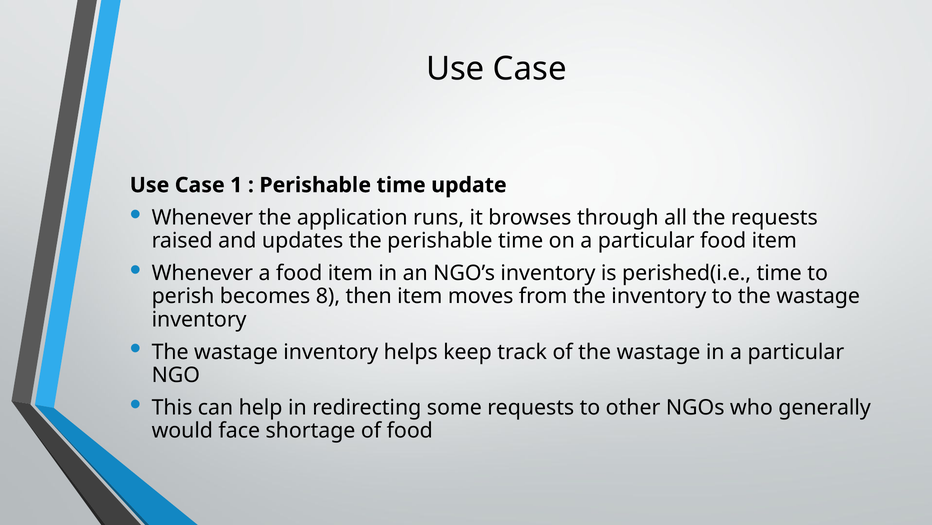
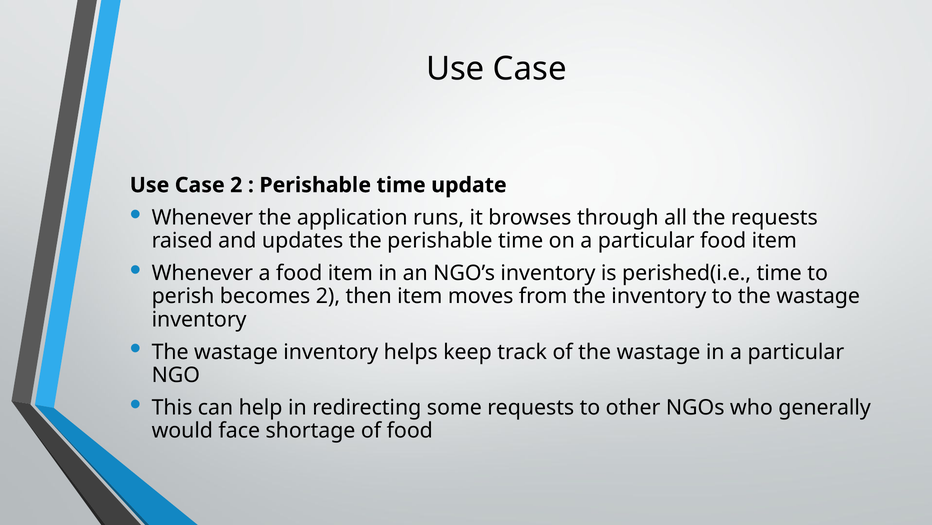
Case 1: 1 -> 2 (236, 185)
becomes 8: 8 -> 2 (328, 296)
